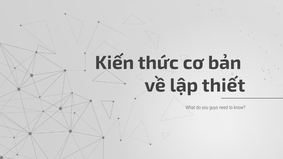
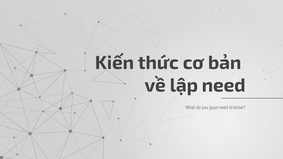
lập thiết: thiết -> need (224, 85)
